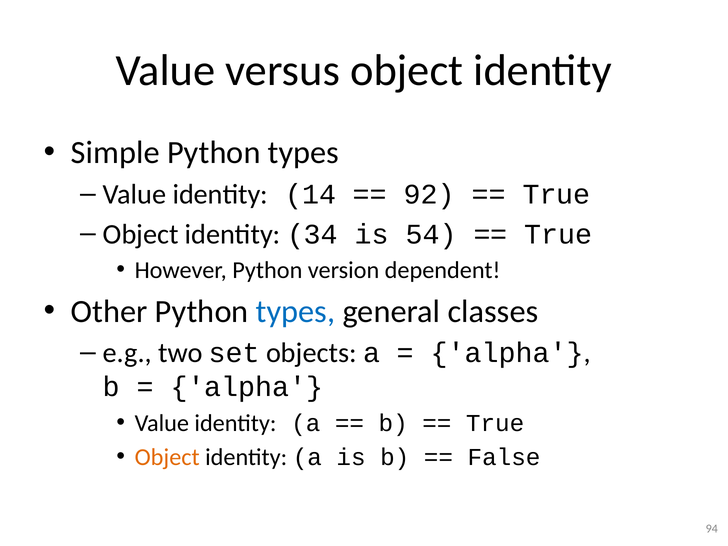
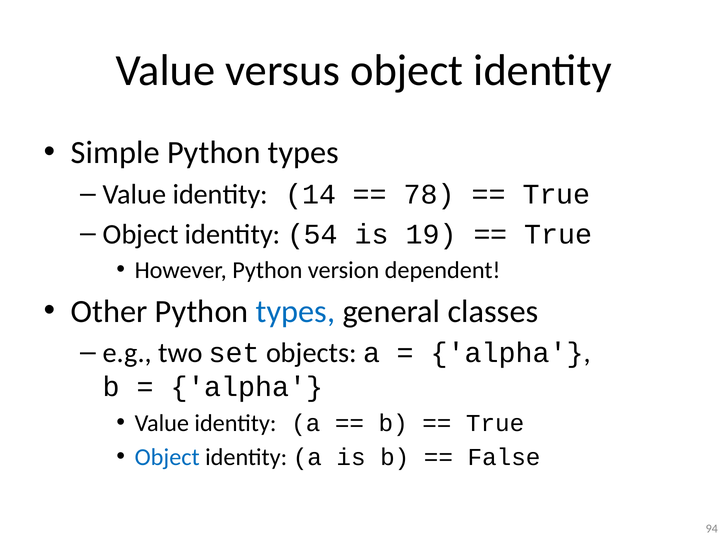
92: 92 -> 78 (429, 195)
34: 34 -> 54 (312, 234)
54: 54 -> 19 (431, 234)
Object colour: orange -> blue (167, 457)
